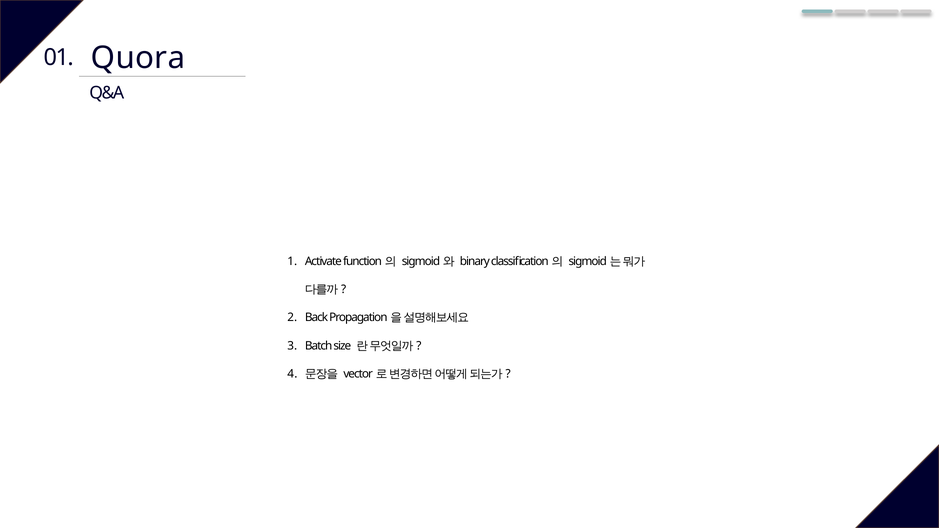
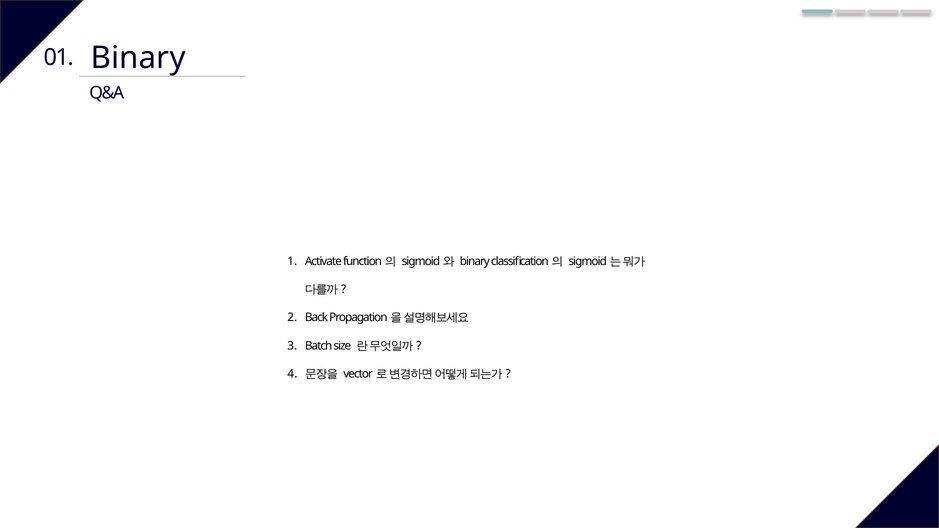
Quora: Quora -> Binary (138, 58)
